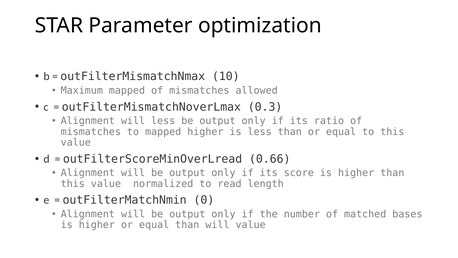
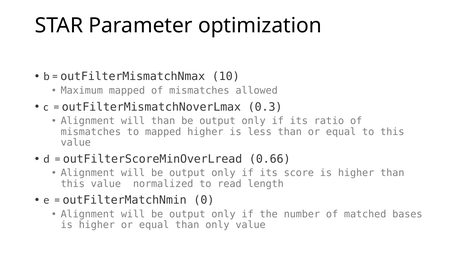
will less: less -> than (163, 121)
than will: will -> only (217, 225)
